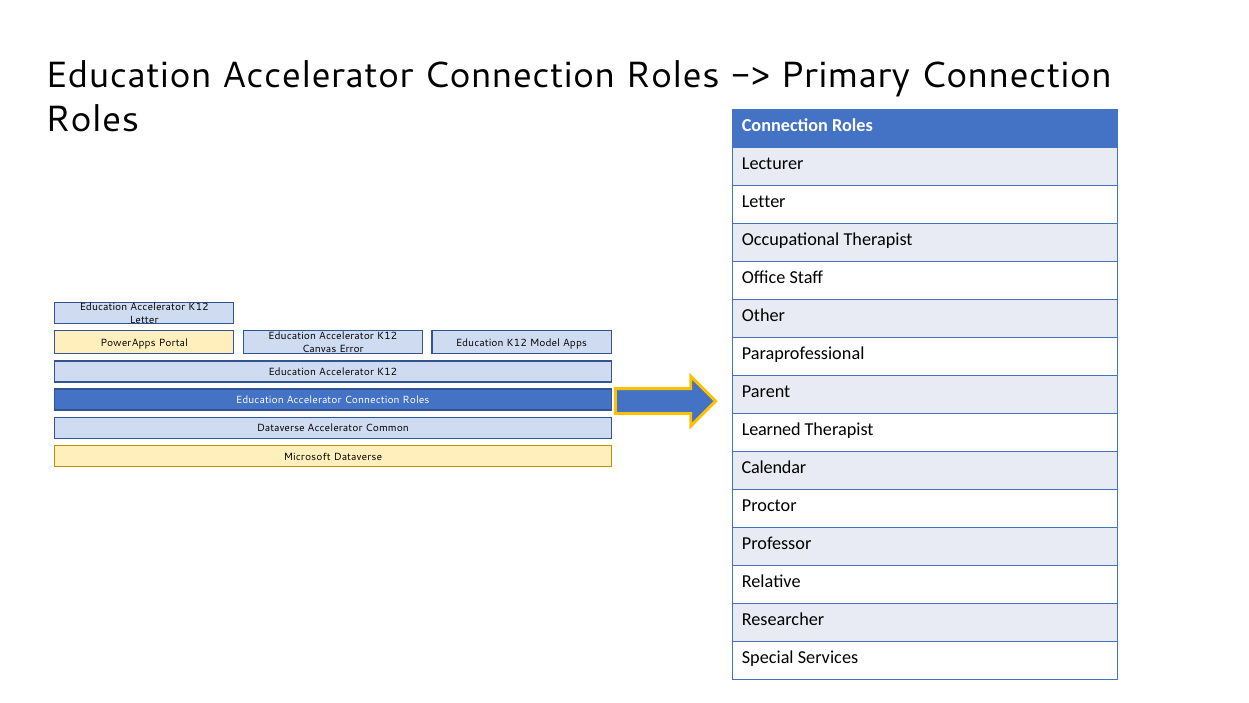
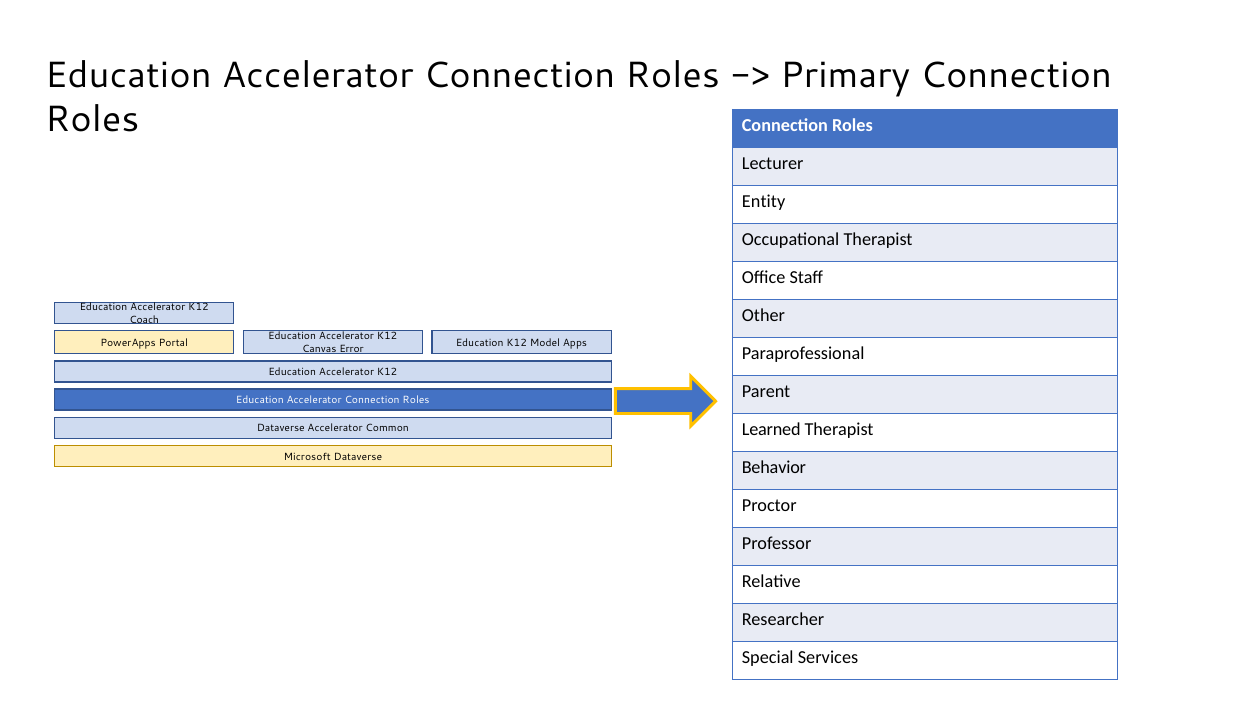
Letter: Letter -> Entity (764, 201)
Letter: Letter -> Coach (144, 320)
Calendar: Calendar -> Behavior (774, 467)
